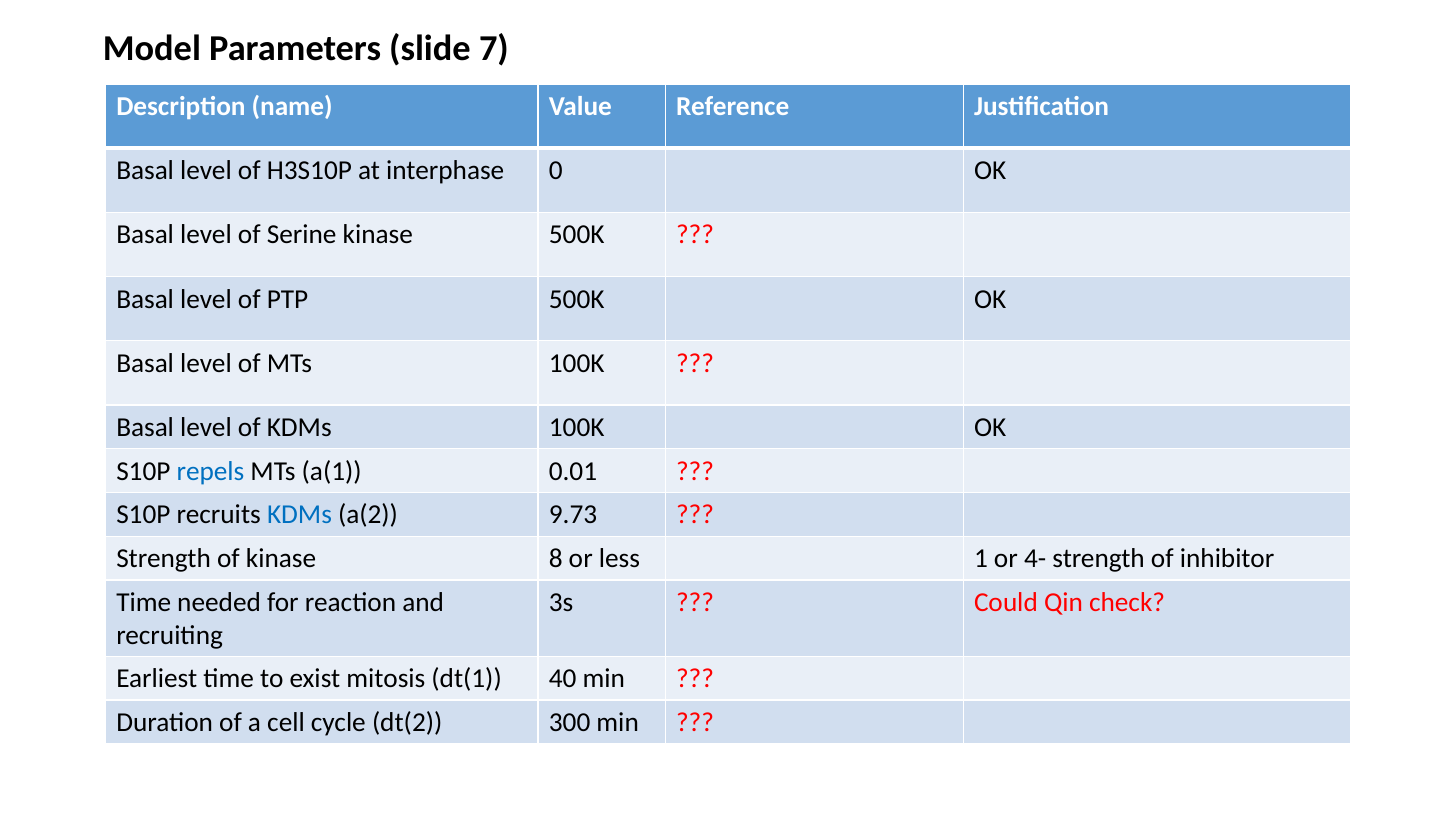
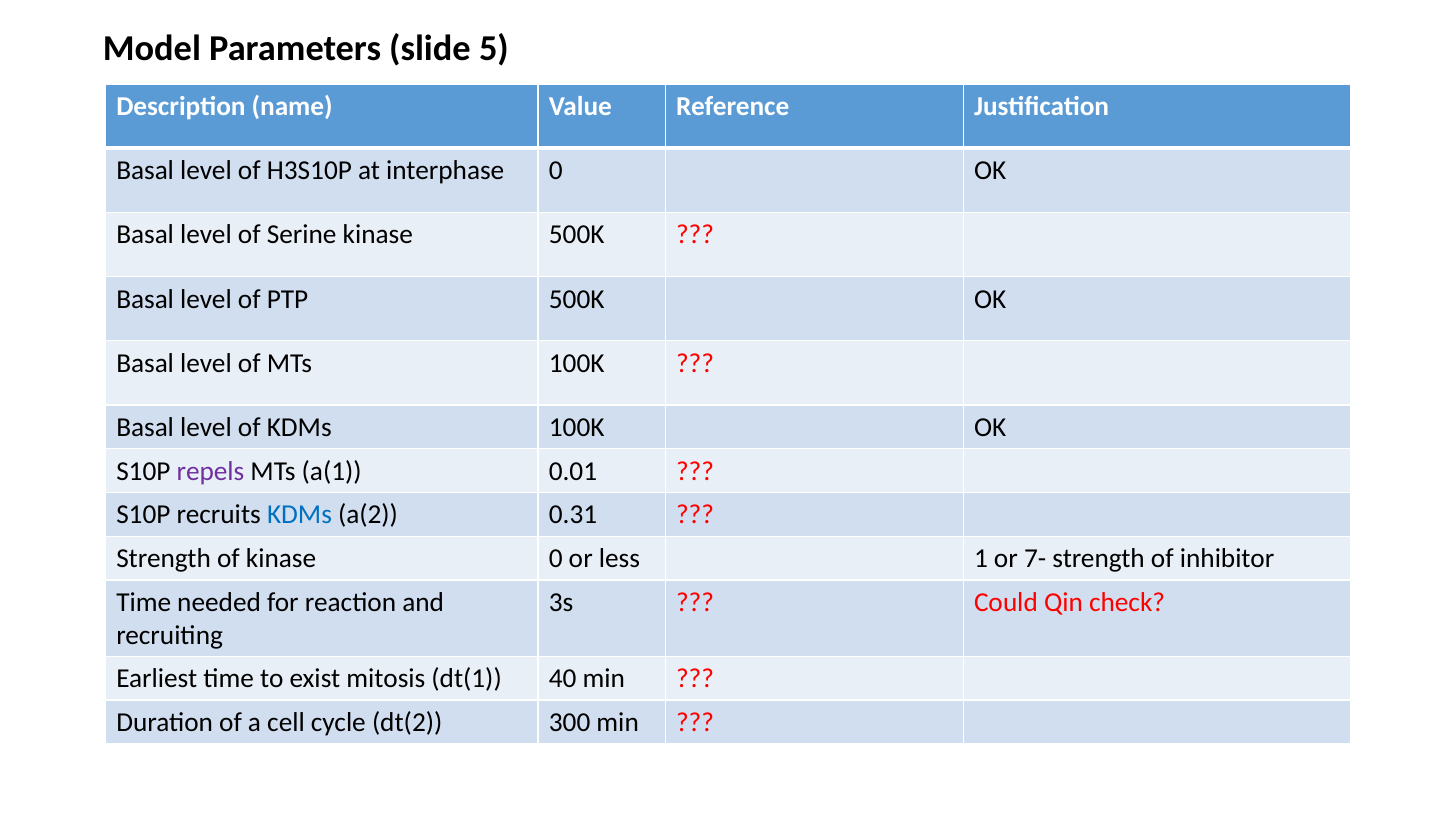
7: 7 -> 5 (494, 49)
repels colour: blue -> purple (210, 471)
9.73: 9.73 -> 0.31 (573, 515)
kinase 8: 8 -> 0 (556, 559)
4-: 4- -> 7- (1035, 559)
